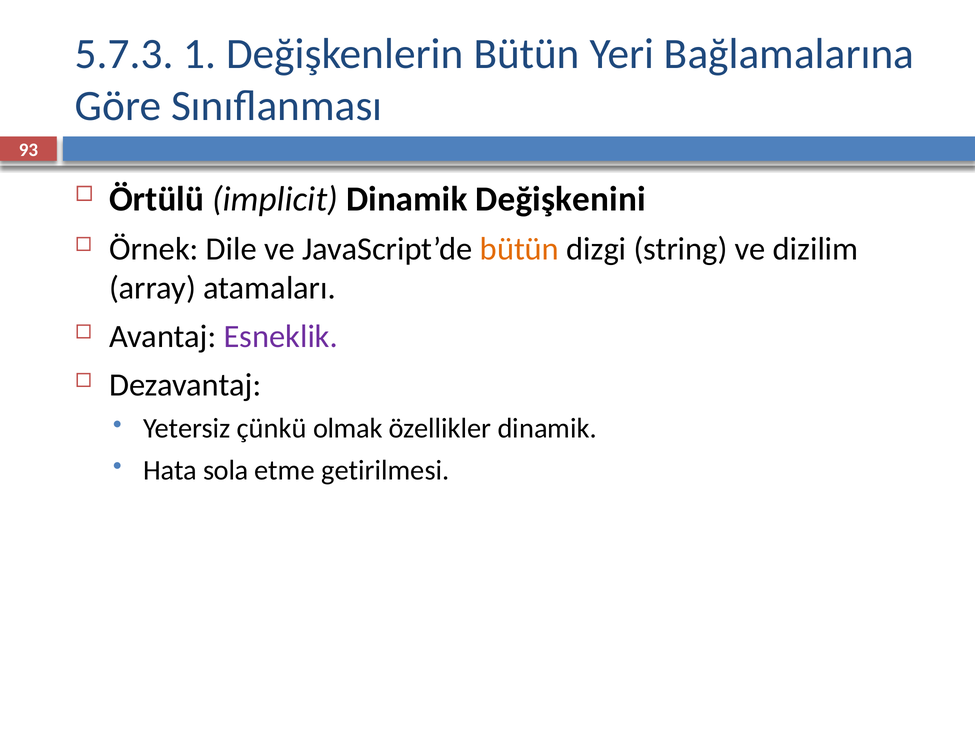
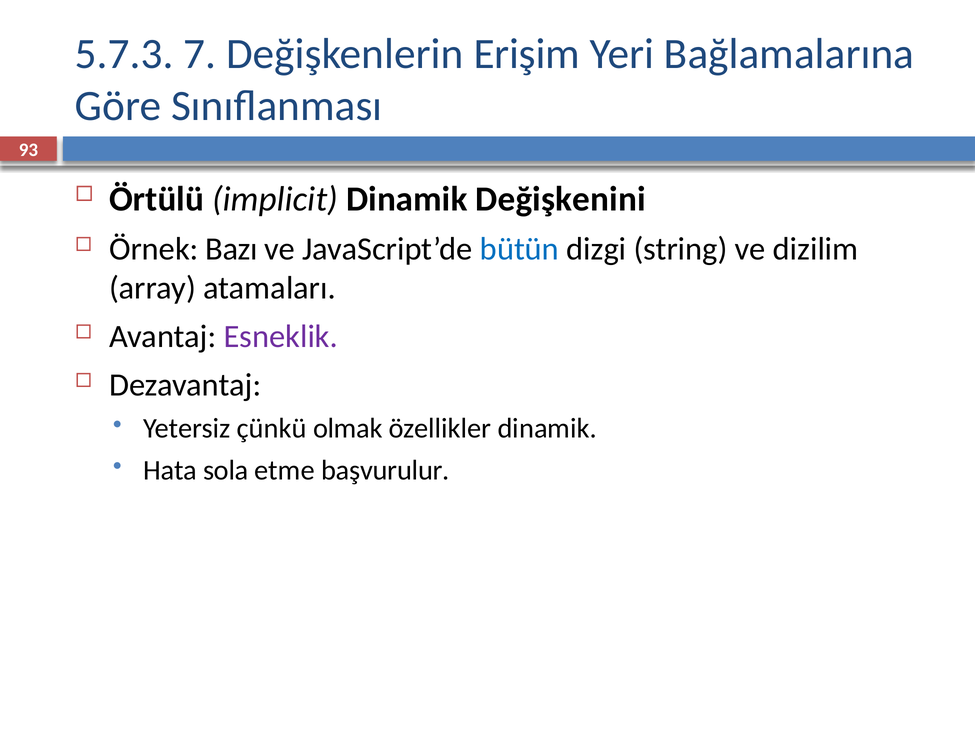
1: 1 -> 7 (200, 54)
Değişkenlerin Bütün: Bütün -> Erişim (527, 54)
Dile: Dile -> Bazı (231, 249)
bütün colour: orange -> blue (520, 249)
getirilmesi: getirilmesi -> başvurulur (385, 470)
